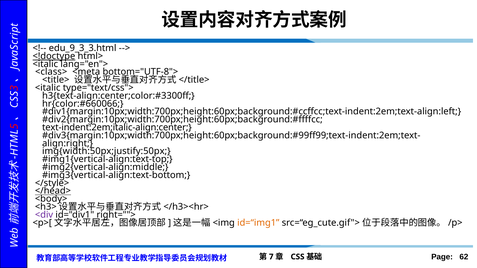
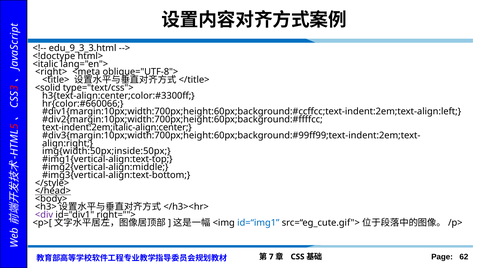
<!doctype underline: present -> none (54, 56)
<class>: <class> -> <right> (51, 72)
bottom="UTF-8">: bottom="UTF-8"> -> oblique="UTF-8"> (140, 72)
<italic: <italic -> <solid (48, 88)
img{width:50px;justify:50px: img{width:50px;justify:50px -> img{width:50px;inside:50px (106, 151)
id=“img1 colour: orange -> blue (258, 223)
